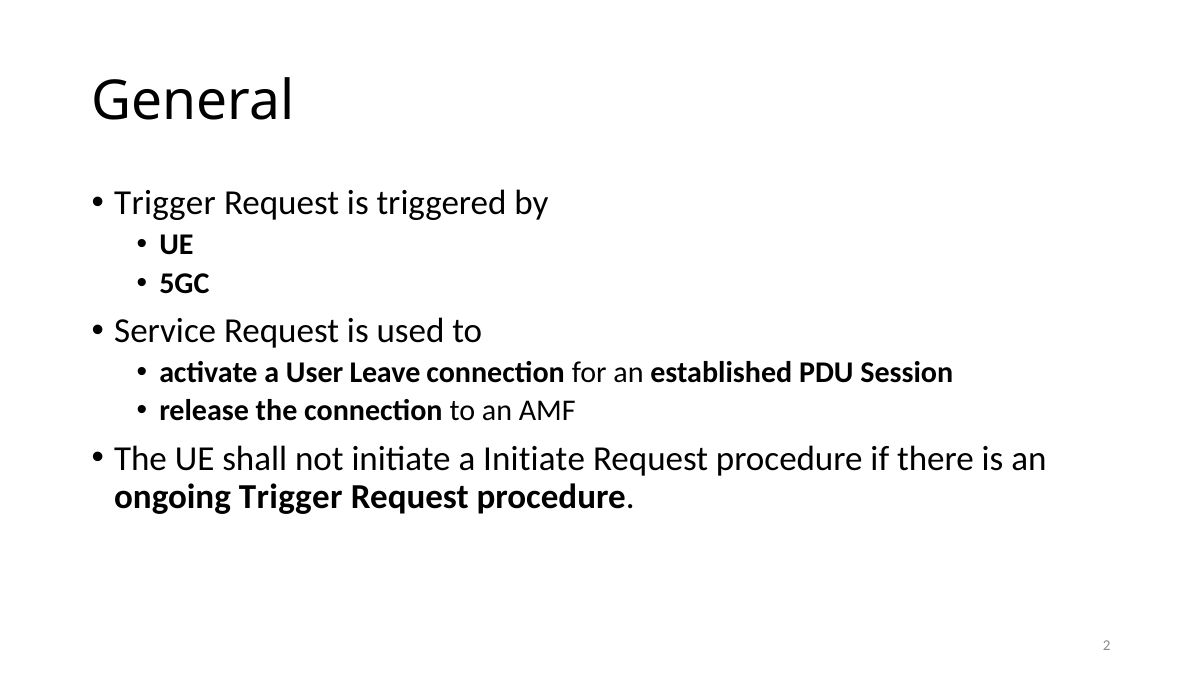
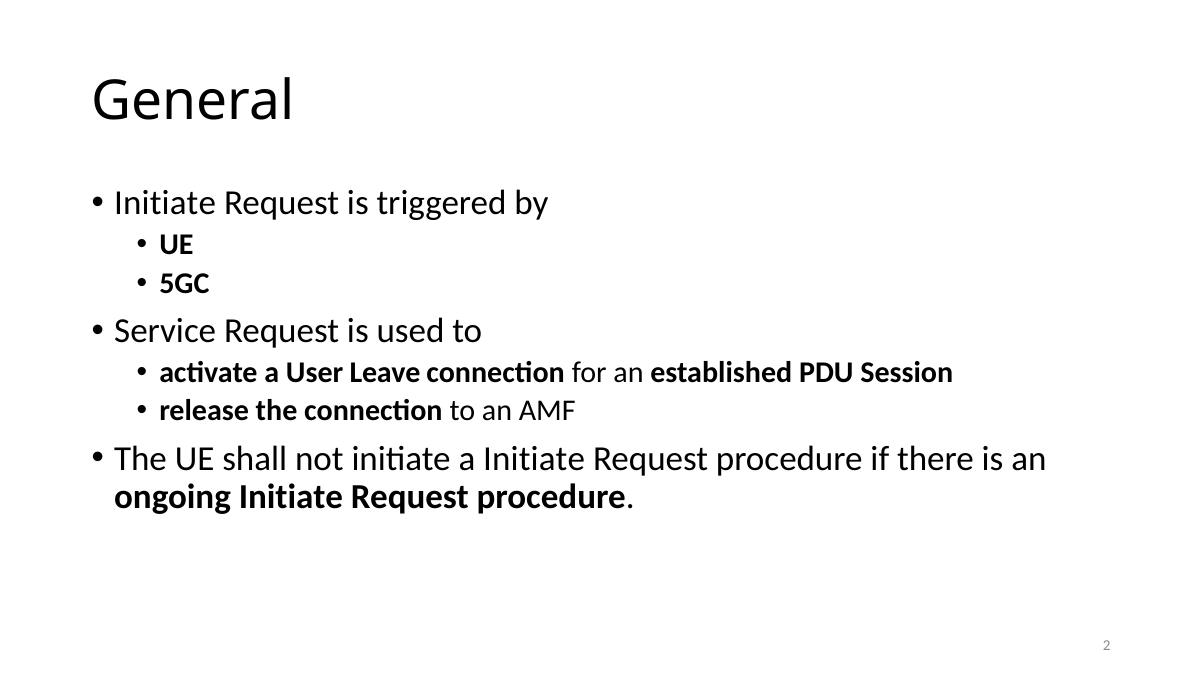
Trigger: Trigger -> Initiate (165, 203)
ongoing Trigger: Trigger -> Initiate (291, 497)
